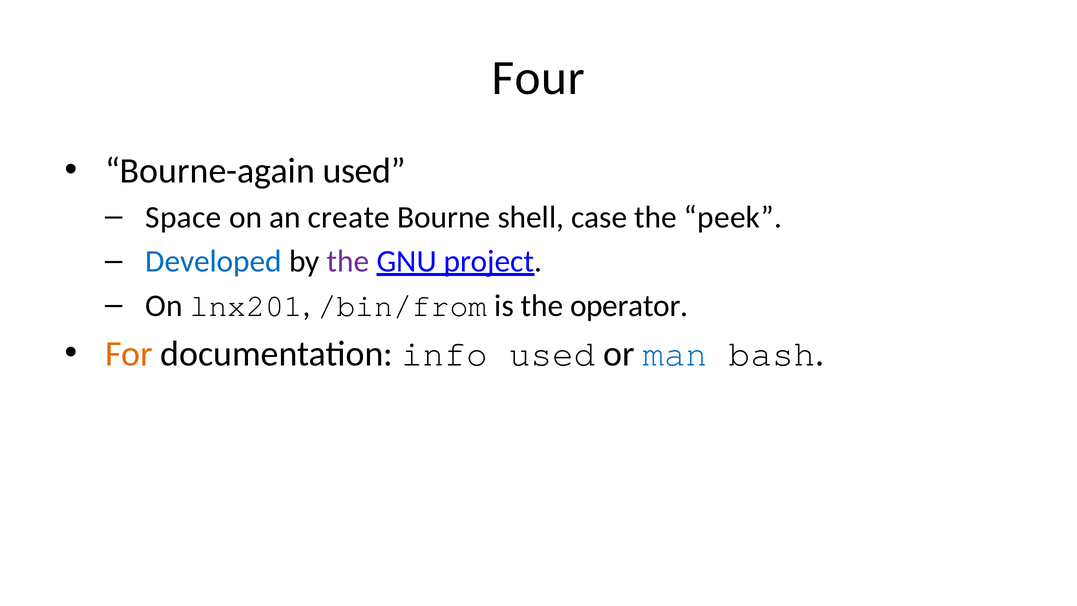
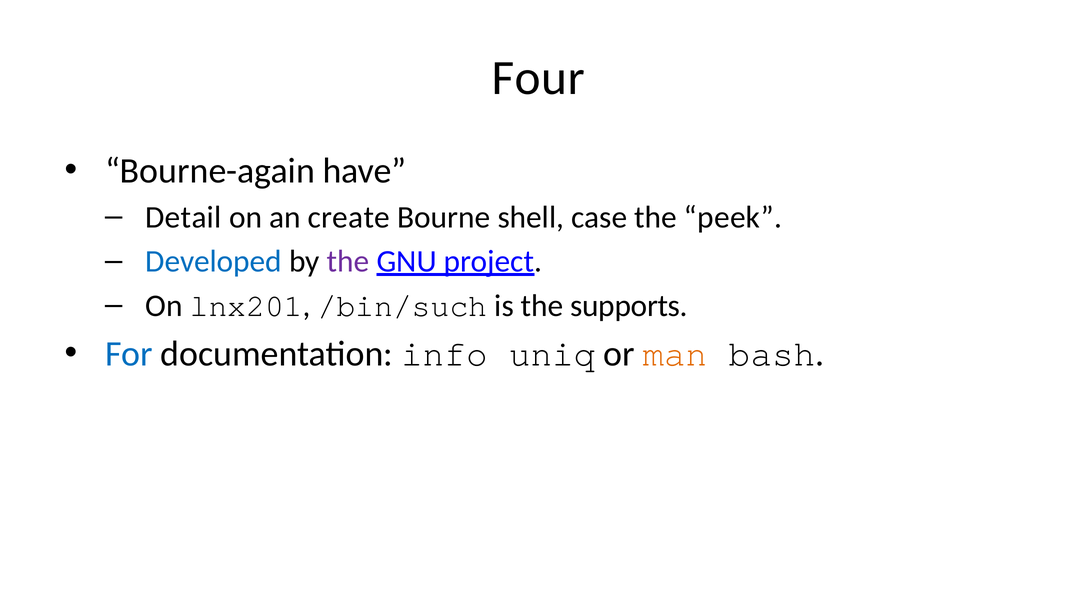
Bourne-again used: used -> have (364, 171)
Space: Space -> Detail (183, 217)
/bin/from: /bin/from -> /bin/such (402, 306)
operator: operator -> supports (629, 306)
For colour: orange -> blue (129, 354)
info used: used -> uniq (552, 354)
man colour: blue -> orange (675, 354)
